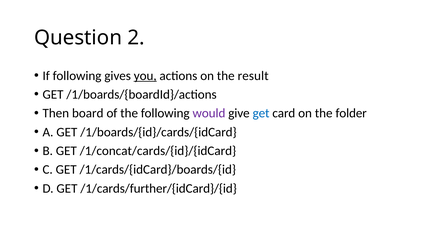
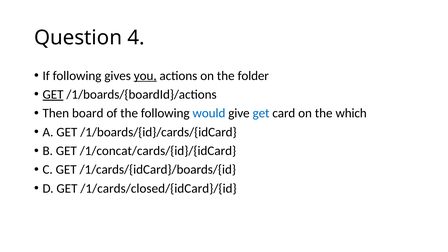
2: 2 -> 4 (136, 38)
result: result -> folder (253, 76)
GET underline: none -> present (53, 95)
would colour: purple -> blue (209, 113)
folder: folder -> which (351, 113)
/1/cards/further/{idCard}/{id: /1/cards/further/{idCard}/{id -> /1/cards/closed/{idCard}/{id (159, 188)
